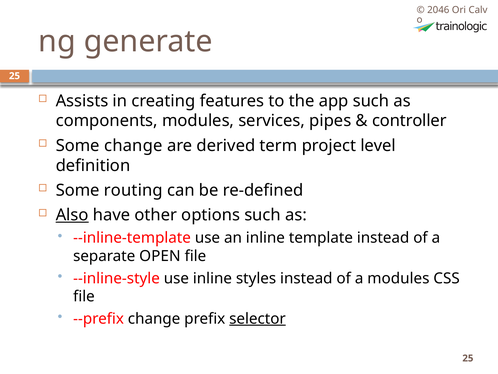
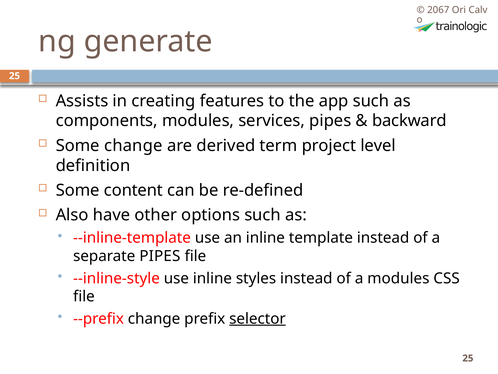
2046: 2046 -> 2067 (438, 10)
controller: controller -> backward (409, 121)
routing: routing -> content (133, 190)
Also underline: present -> none (72, 215)
separate OPEN: OPEN -> PIPES (160, 256)
